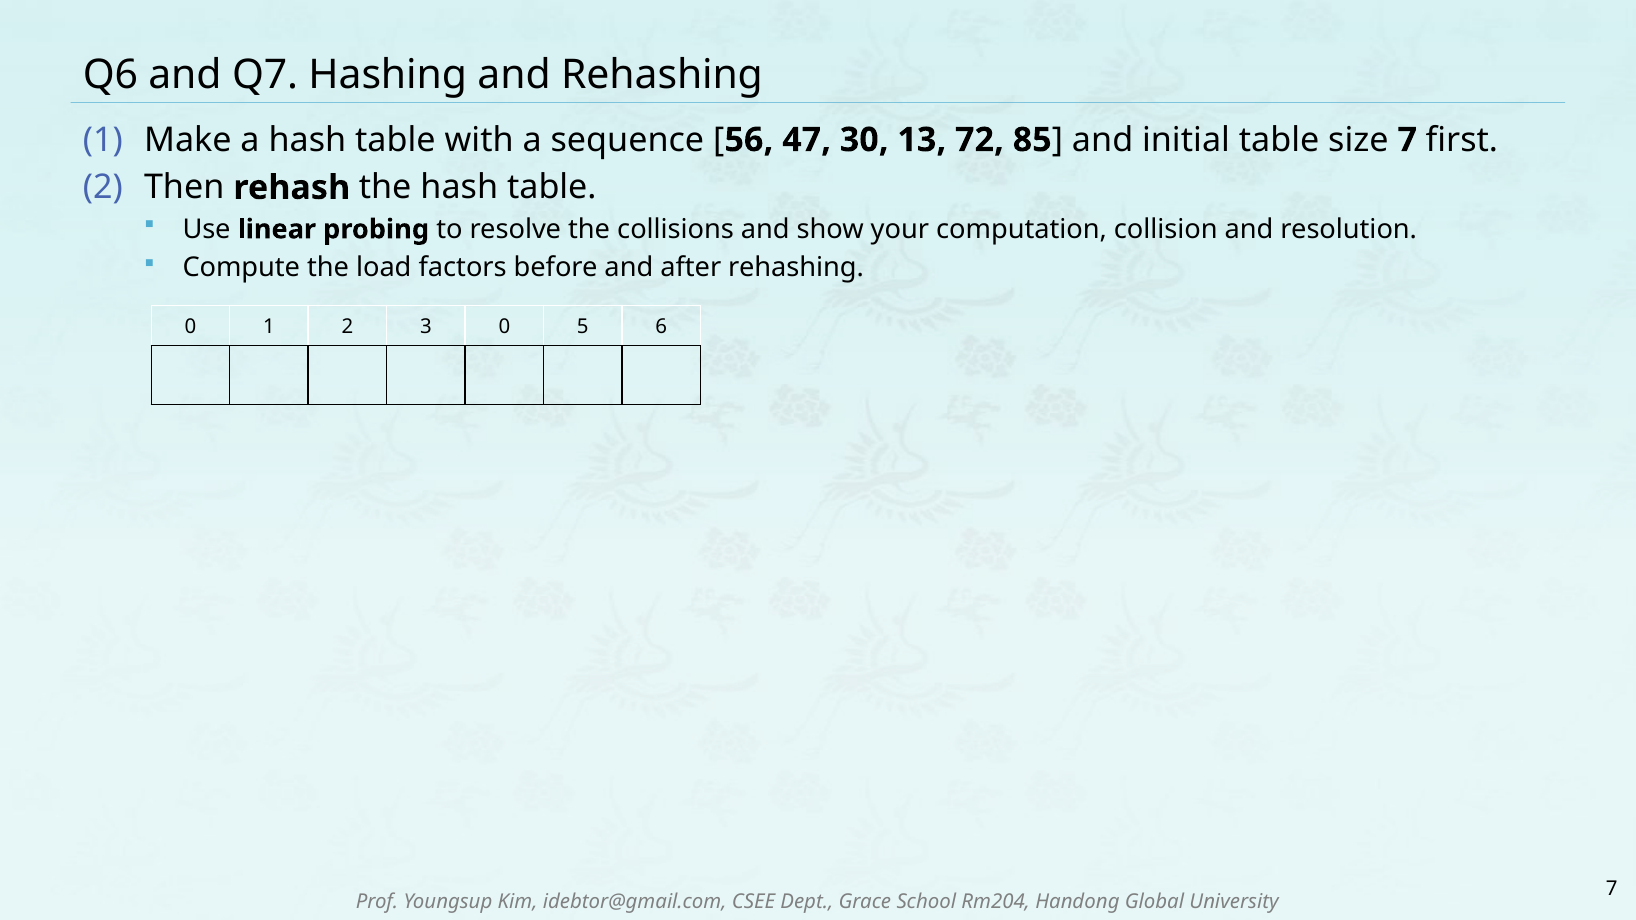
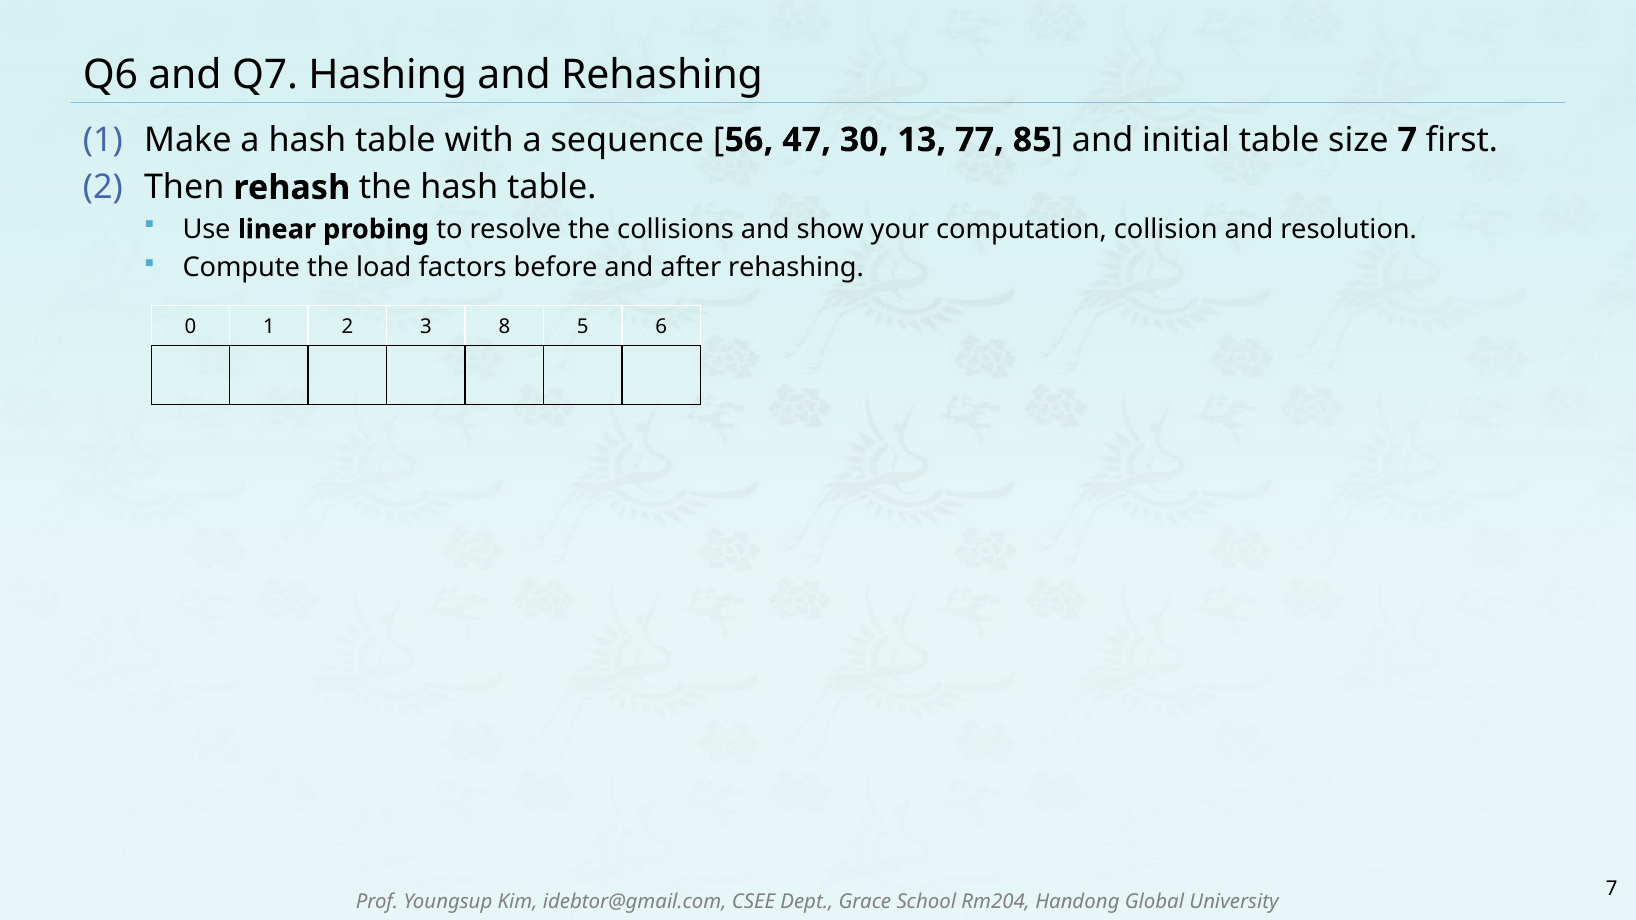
72: 72 -> 77 (979, 140)
3 0: 0 -> 8 (504, 327)
